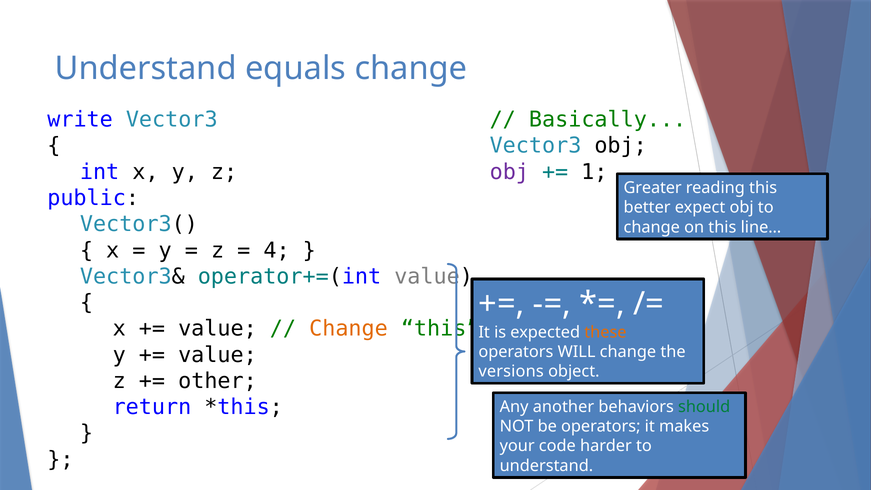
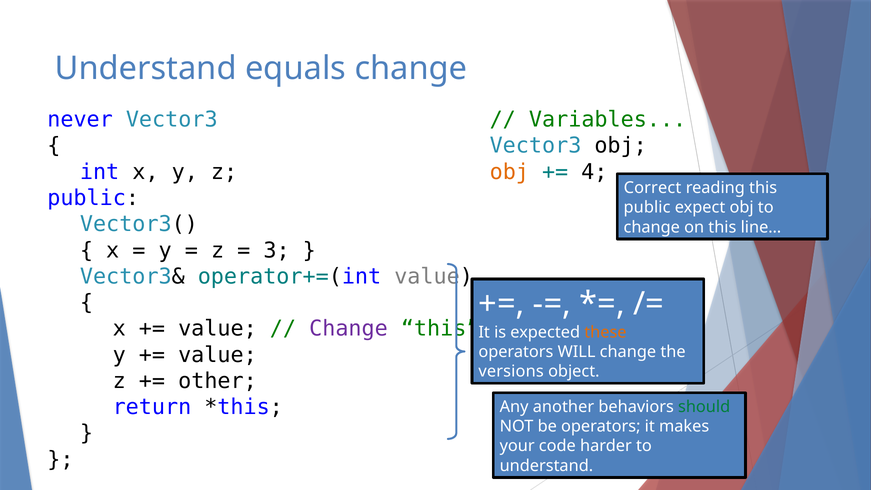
write: write -> never (80, 120)
Basically: Basically -> Variables (608, 120)
obj colour: purple -> orange (509, 172)
1: 1 -> 4 (594, 172)
Greater: Greater -> Correct (652, 188)
better: better -> public (647, 208)
4: 4 -> 3 (277, 250)
Change colour: orange -> purple (348, 329)
